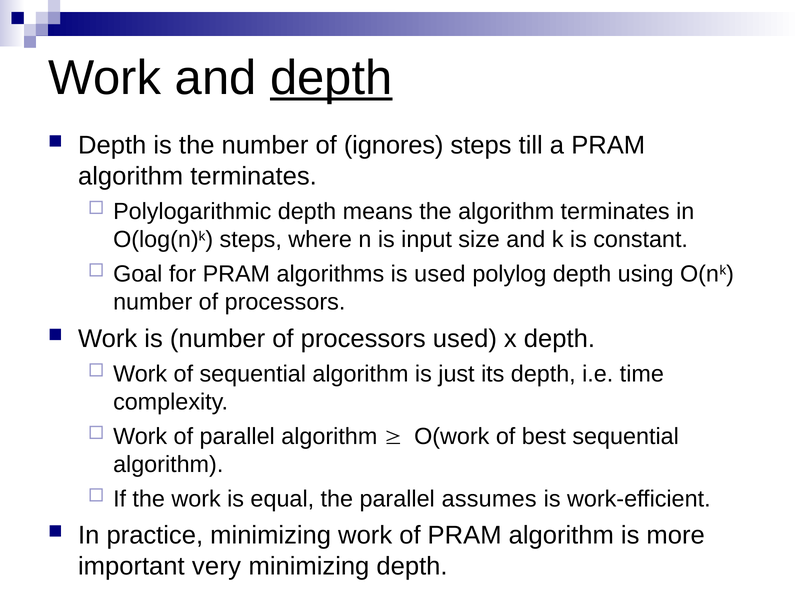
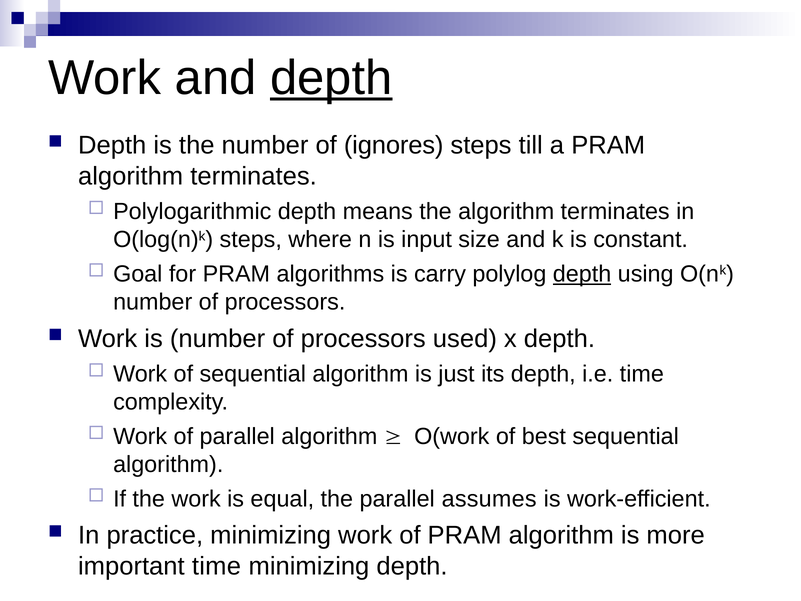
is used: used -> carry (440, 274)
depth underline: none -> present (582, 274)
important very: very -> time (216, 566)
